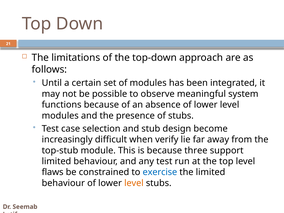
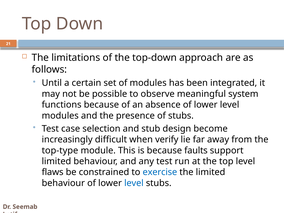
top-stub: top-stub -> top-type (60, 150)
three: three -> faults (196, 150)
level colour: orange -> blue (134, 183)
